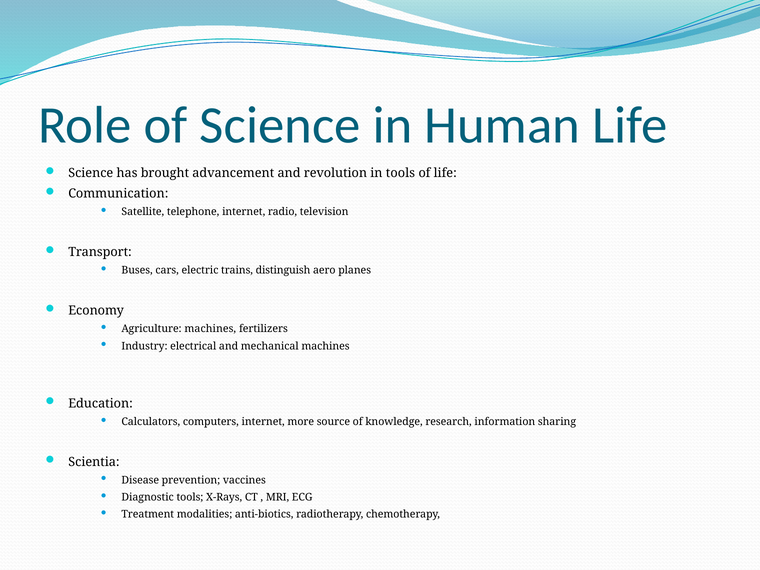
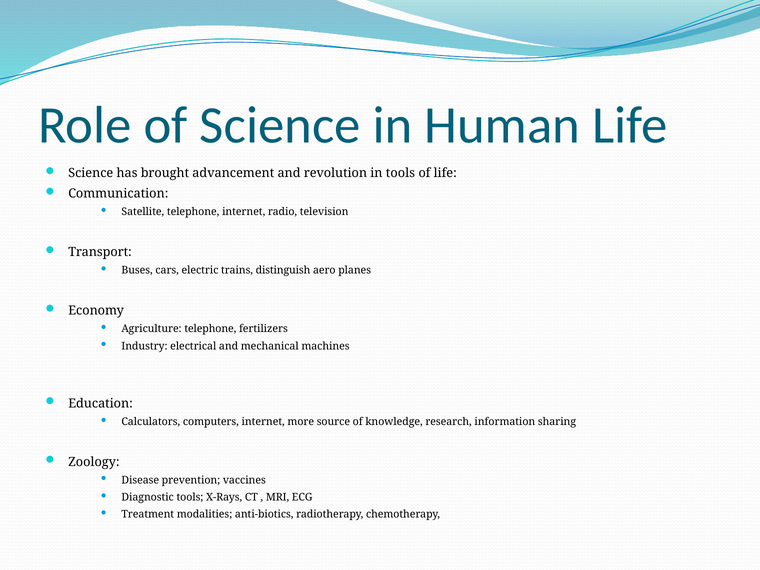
Agriculture machines: machines -> telephone (210, 329)
Scientia: Scientia -> Zoology (94, 462)
